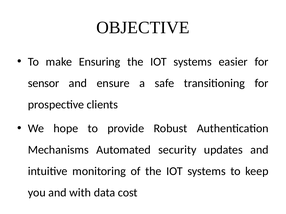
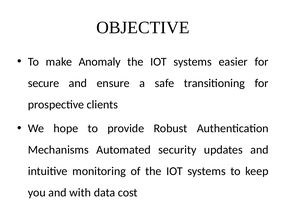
Ensuring: Ensuring -> Anomaly (100, 62)
sensor: sensor -> secure (44, 83)
